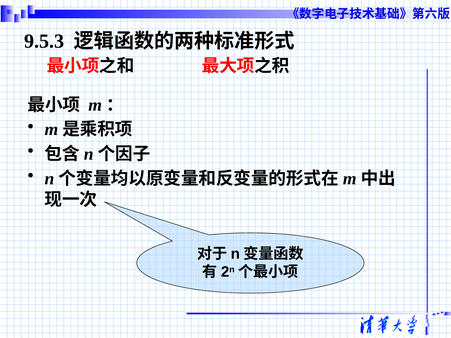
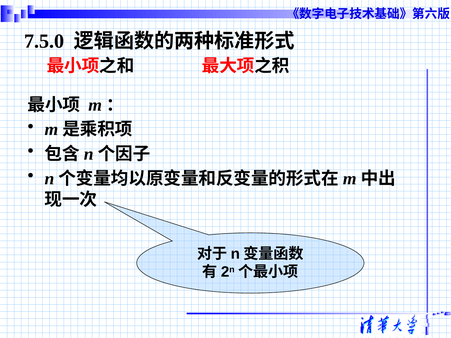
9.5.3: 9.5.3 -> 7.5.0 (44, 41)
